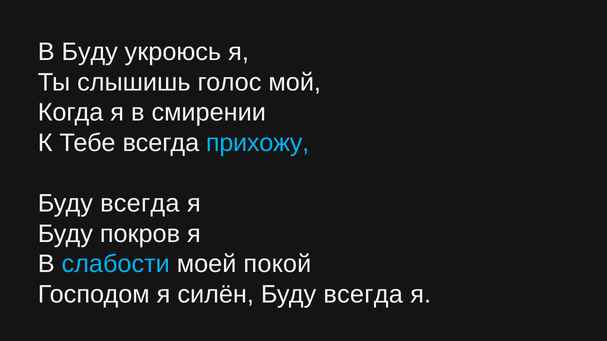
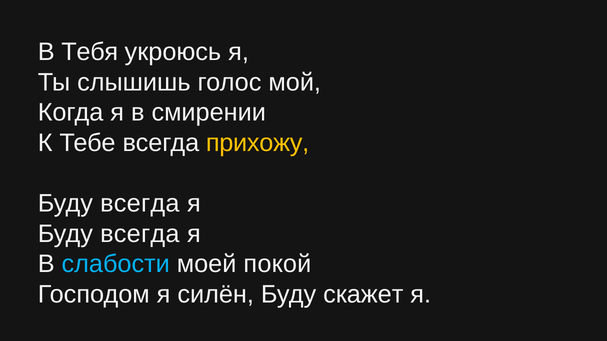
В Буду: Буду -> Тебя (90, 52)
прихожу colour: light blue -> yellow (258, 143)
покров: покров -> всегда (140, 234)
силён Буду всегда: всегда -> скажет (363, 295)
